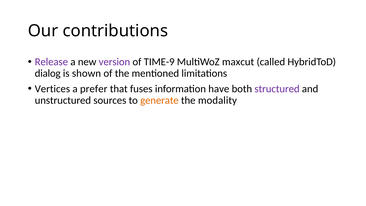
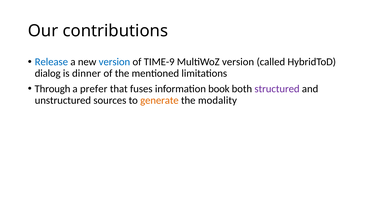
Release colour: purple -> blue (51, 62)
version colour: purple -> blue (114, 62)
MultiWoZ maxcut: maxcut -> version (238, 62)
shown: shown -> dinner (86, 73)
Vertices: Vertices -> Through (52, 89)
have: have -> book (219, 89)
